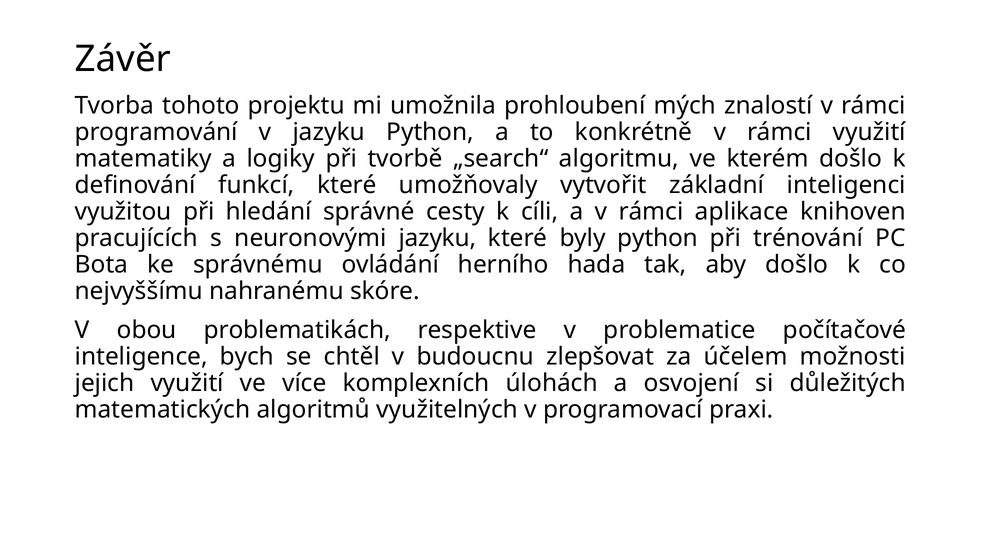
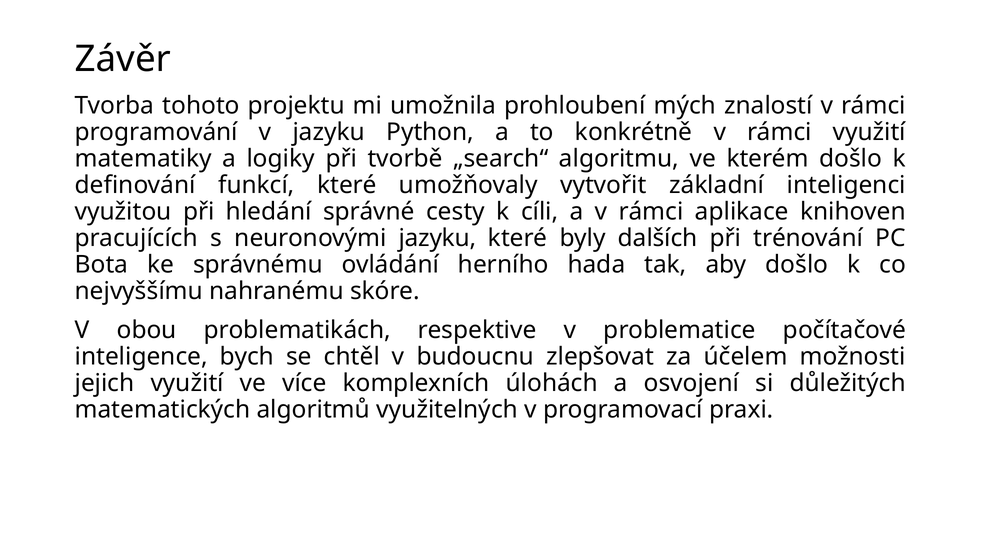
byly python: python -> dalších (658, 238)
